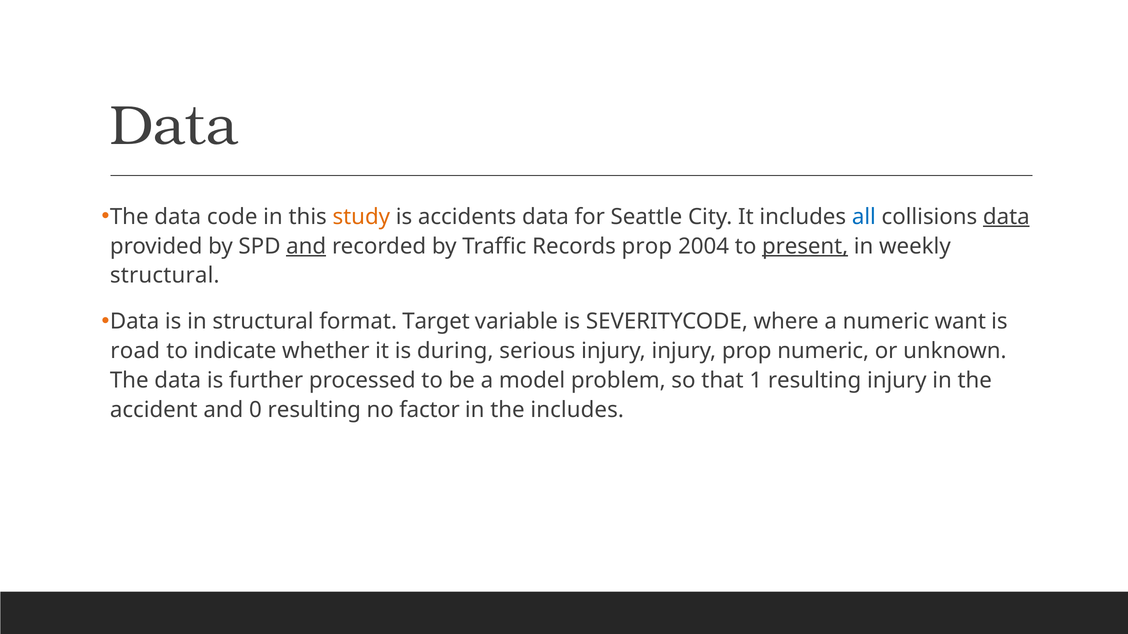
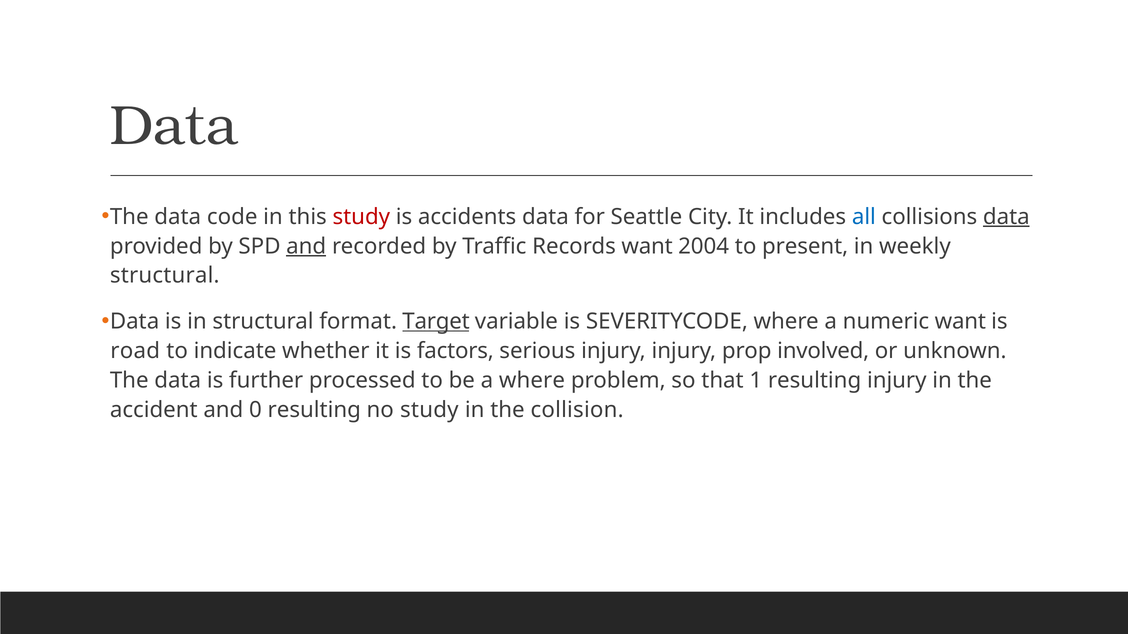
study colour: orange -> red (361, 217)
Records prop: prop -> want (647, 246)
present underline: present -> none (805, 246)
Target underline: none -> present (436, 322)
during: during -> factors (455, 351)
prop numeric: numeric -> involved (823, 351)
a model: model -> where (532, 381)
no factor: factor -> study (429, 410)
the includes: includes -> collision (577, 410)
